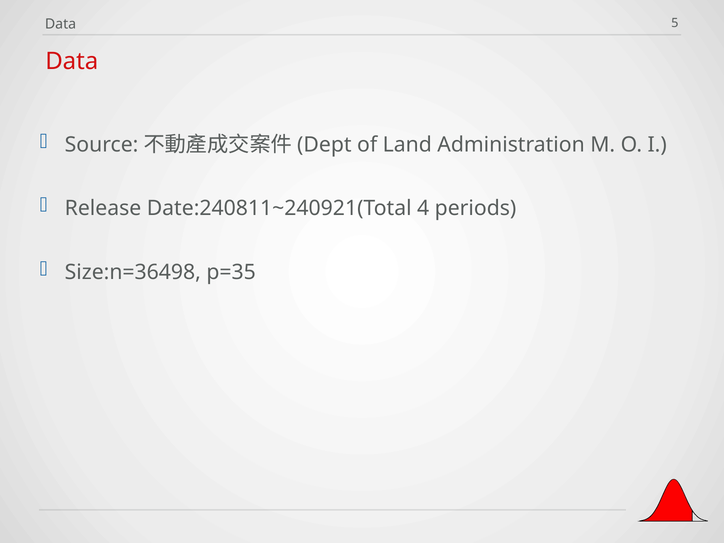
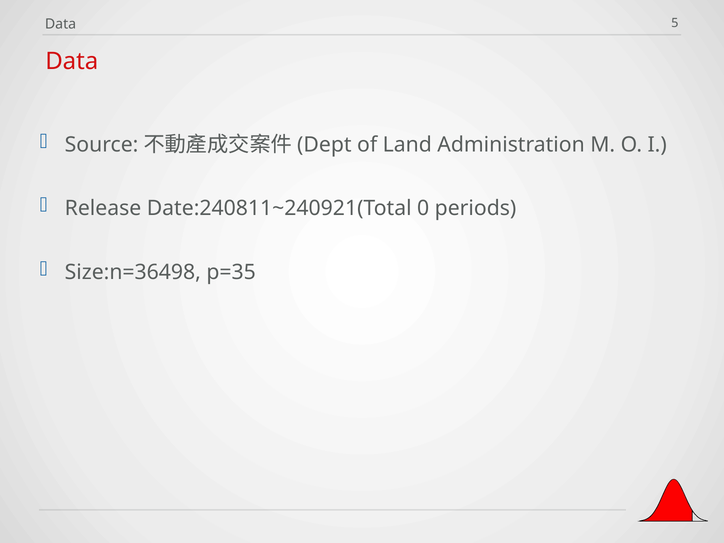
4: 4 -> 0 (423, 208)
